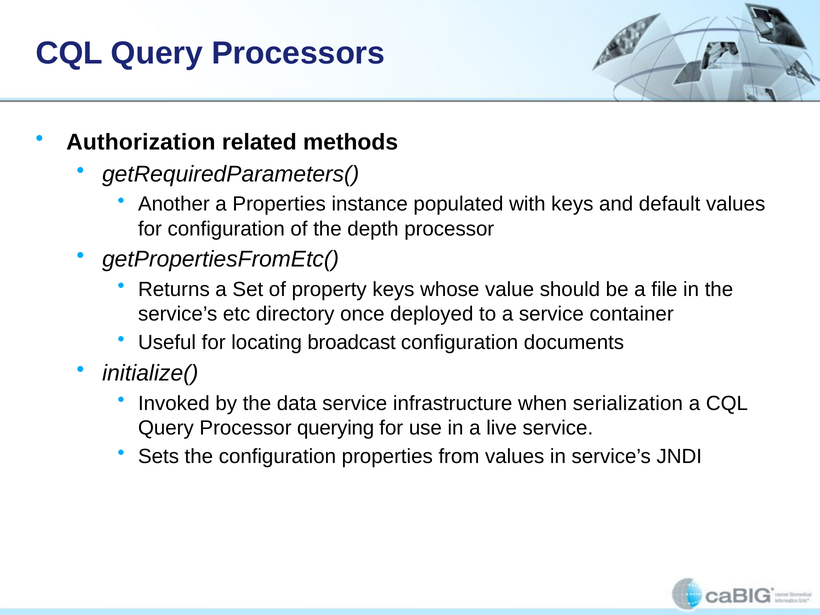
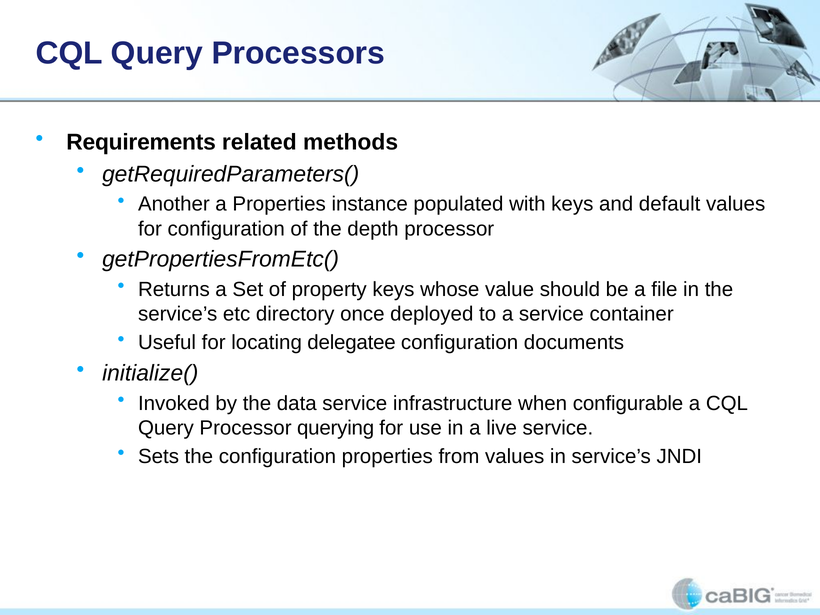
Authorization: Authorization -> Requirements (141, 142)
broadcast: broadcast -> delegatee (352, 343)
serialization: serialization -> configurable (628, 403)
